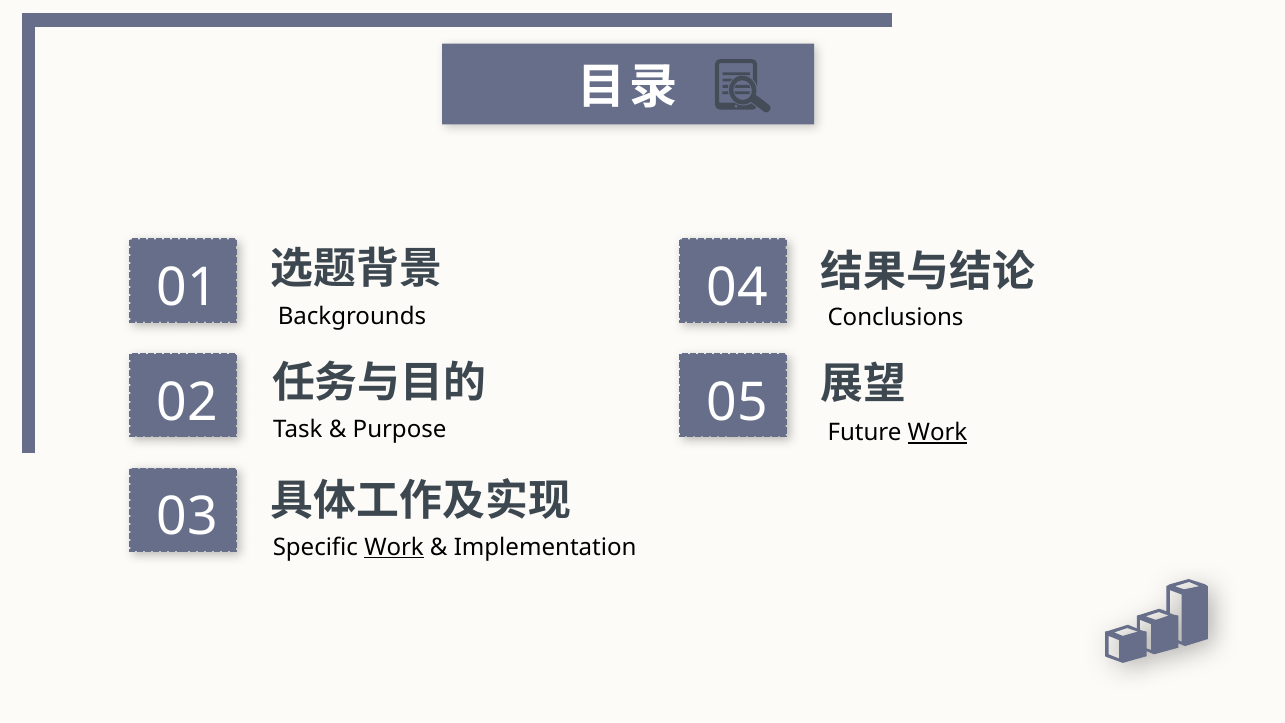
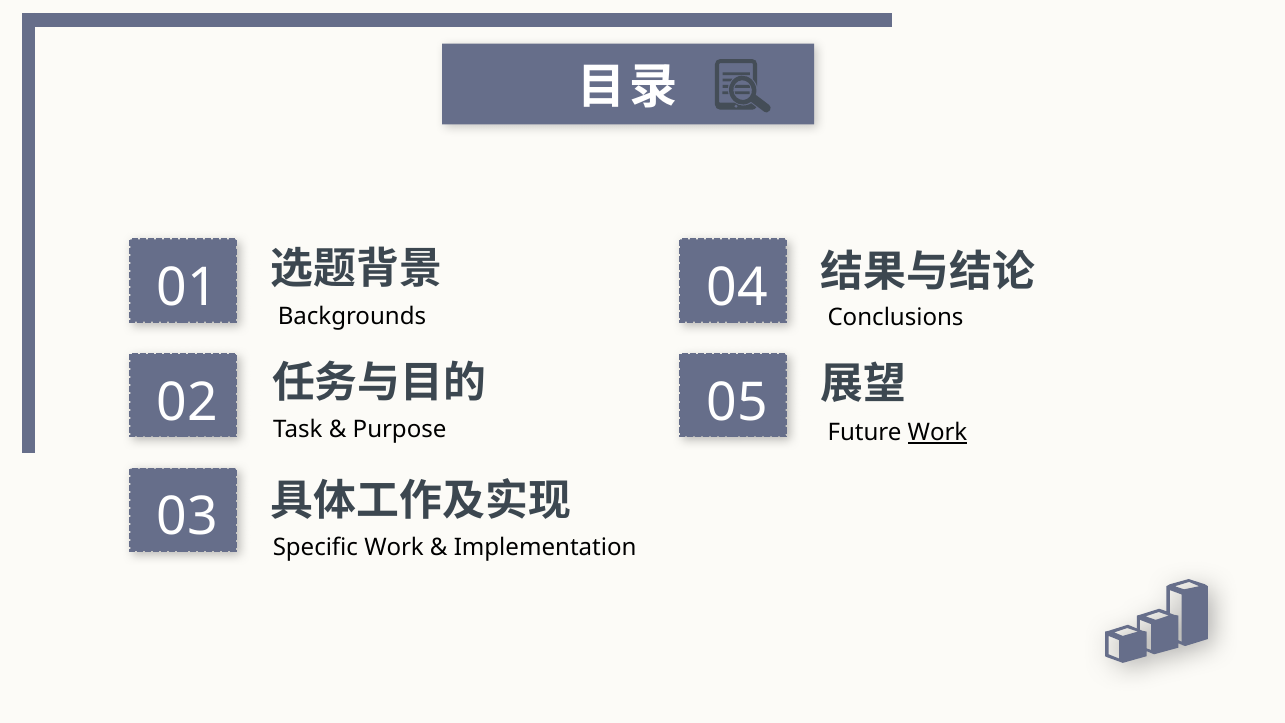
Work underline: present -> none (394, 547)
